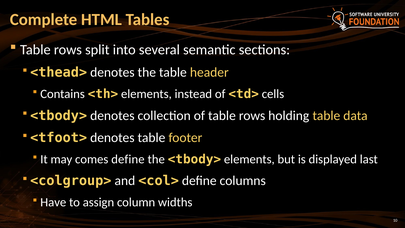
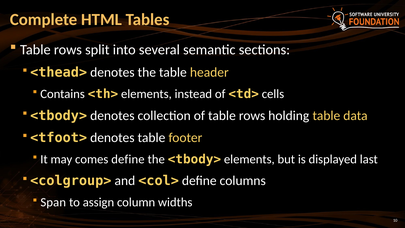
Have: Have -> Span (53, 202)
